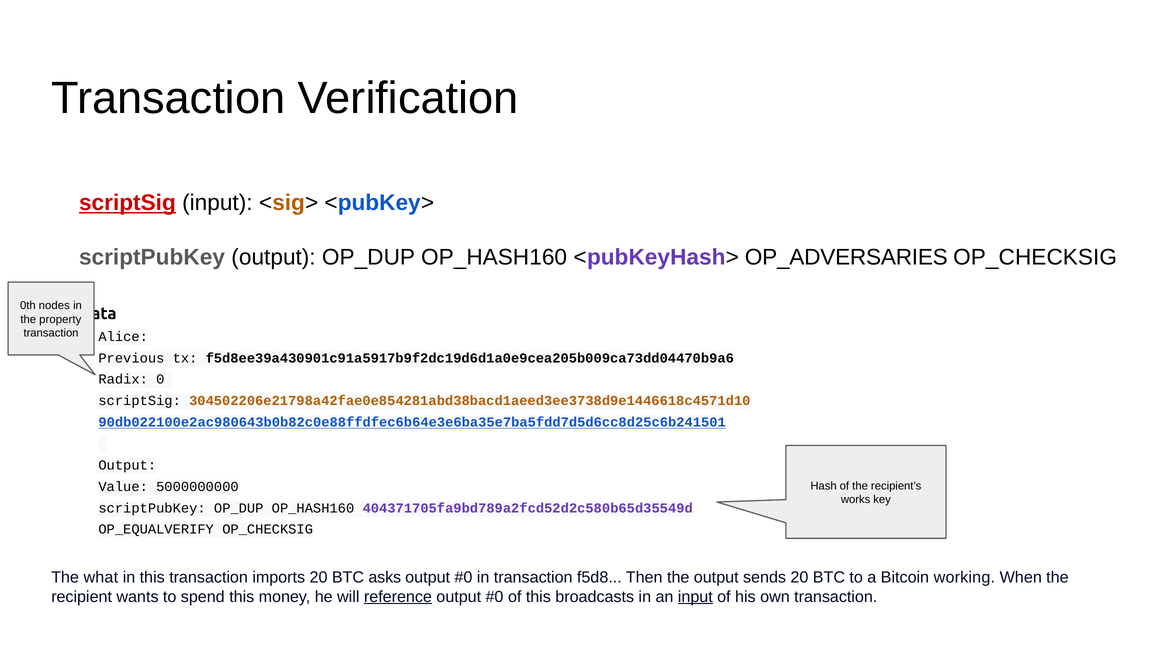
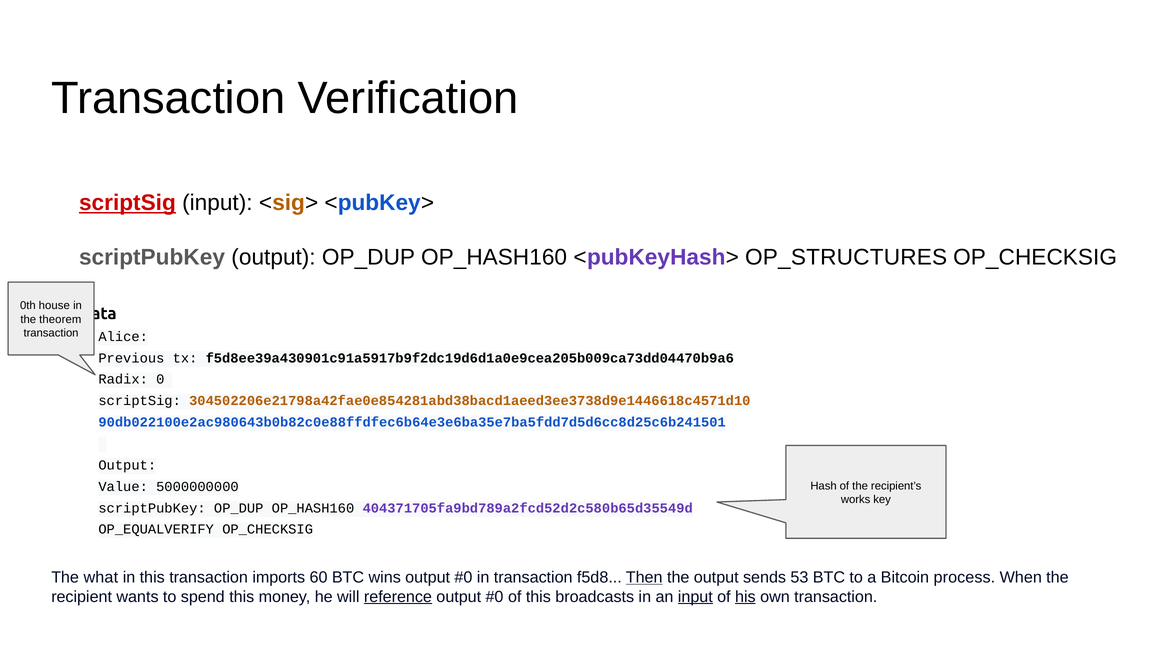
OP_ADVERSARIES: OP_ADVERSARIES -> OP_STRUCTURES (846, 257)
nodes: nodes -> house (54, 306)
property: property -> theorem (60, 319)
90db022100e2ac980643b0b82c0e88ffdfec6b64e3e6ba35e7ba5fdd7d5d6cc8d25c6b241501 underline: present -> none (412, 422)
imports 20: 20 -> 60 (319, 577)
asks: asks -> wins (385, 577)
Then underline: none -> present (644, 577)
sends 20: 20 -> 53 (799, 577)
working: working -> process (964, 577)
his underline: none -> present (745, 597)
